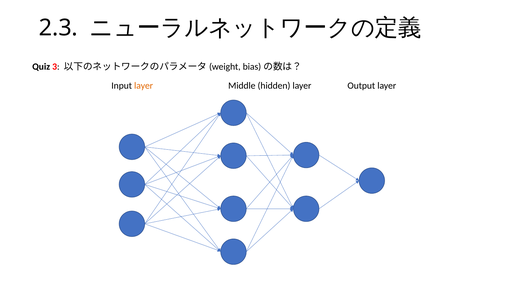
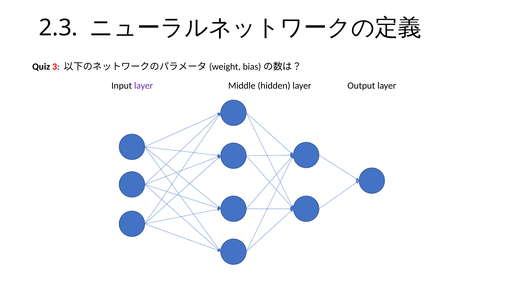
layer colour: orange -> purple (144, 86)
